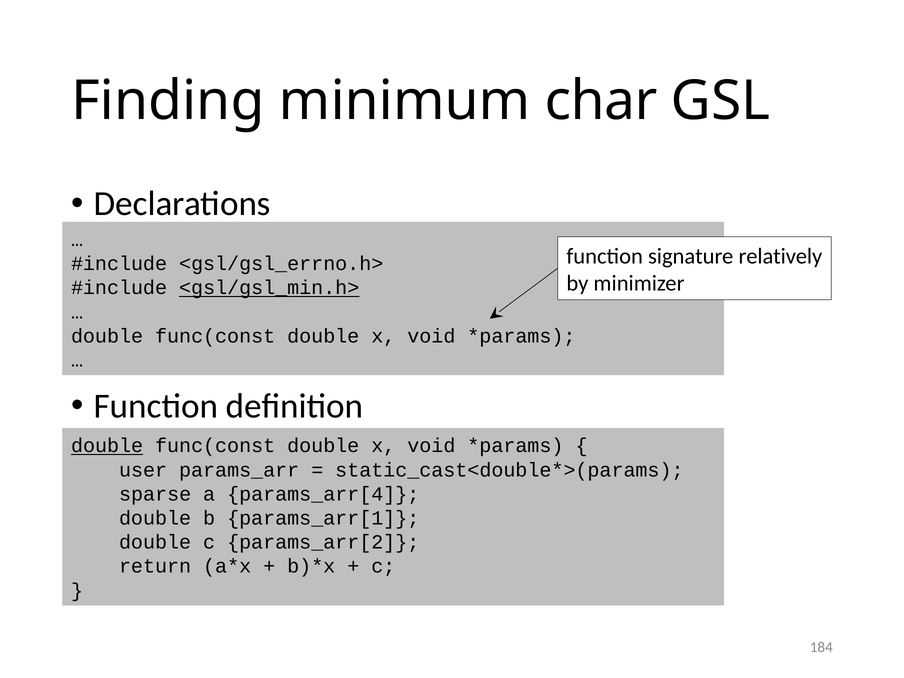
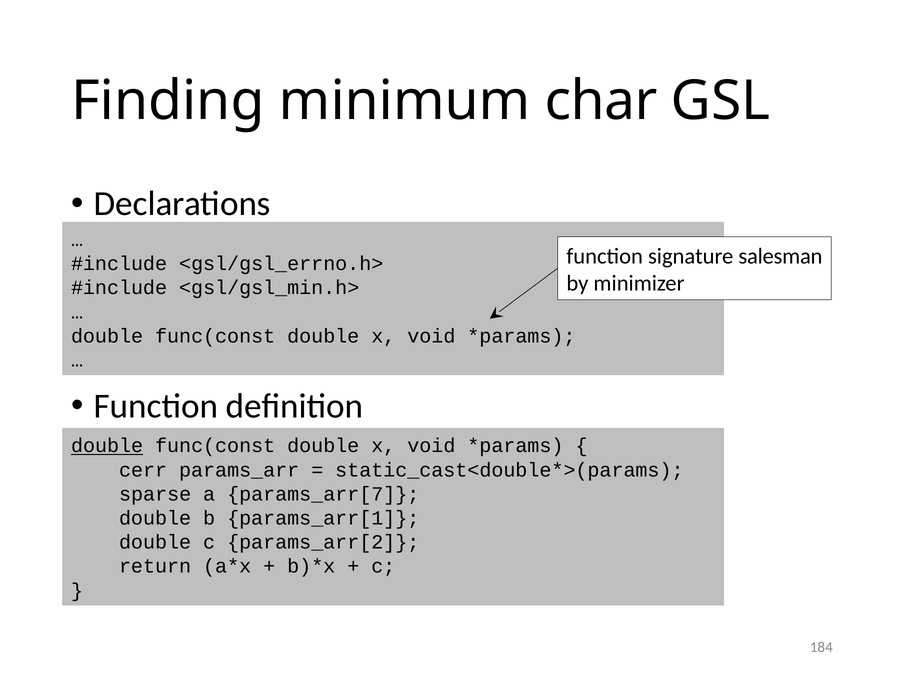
relatively: relatively -> salesman (780, 256)
<gsl/gsl_min.h> underline: present -> none (269, 288)
user: user -> cerr (143, 470)
params_arr[4: params_arr[4 -> params_arr[7 (323, 494)
